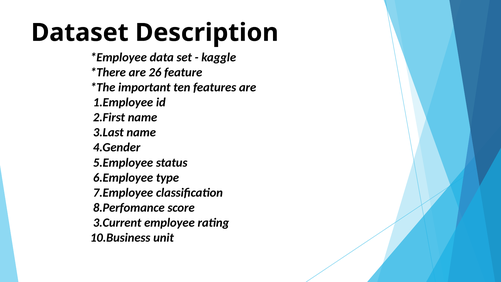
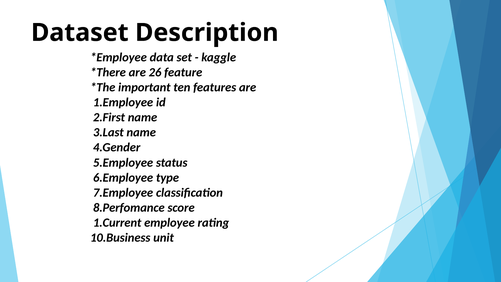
3.Current: 3.Current -> 1.Current (117, 223)
